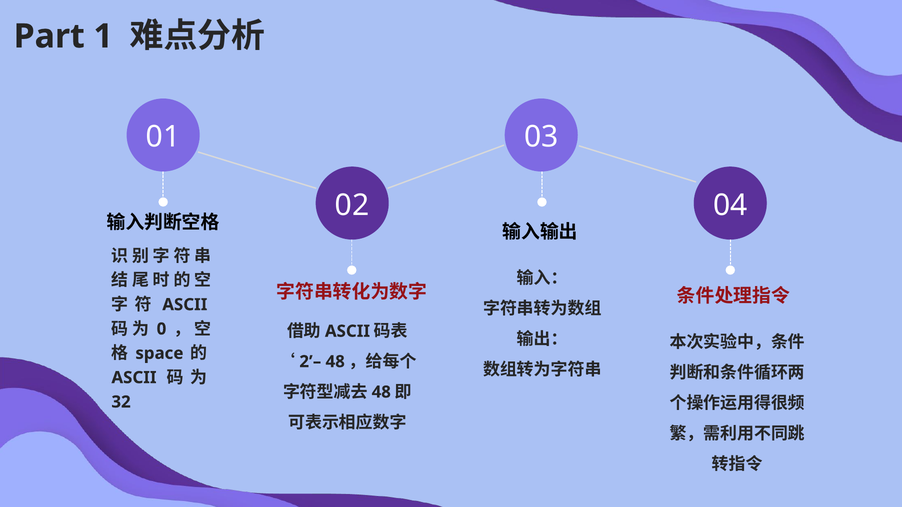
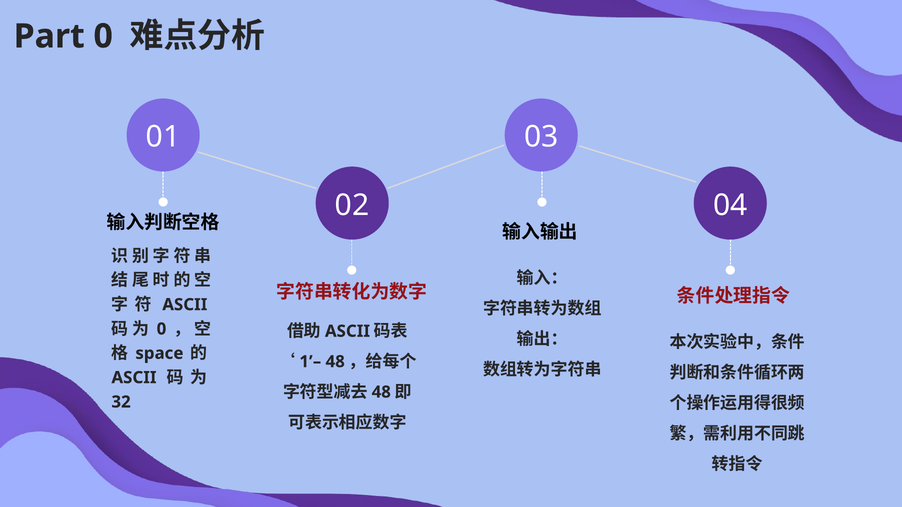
Part 1: 1 -> 0 (103, 36)
2’–: 2’– -> 1’– (310, 362)
